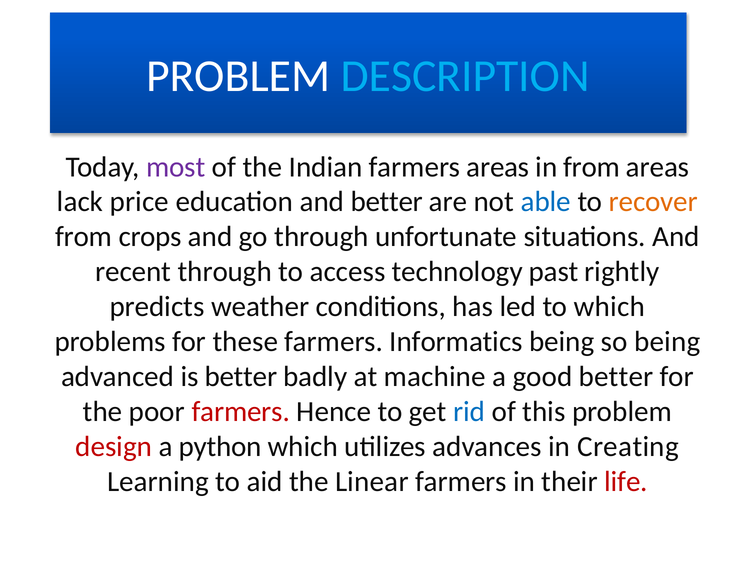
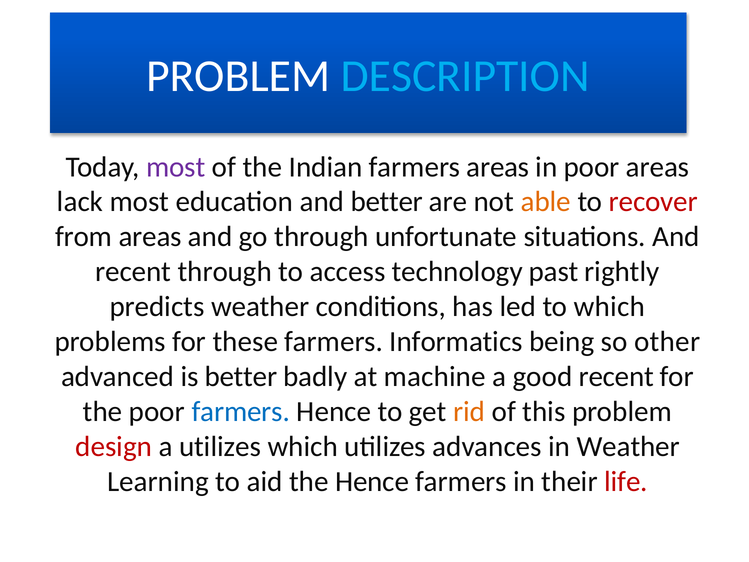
in from: from -> poor (592, 167)
lack price: price -> most (139, 202)
able colour: blue -> orange (546, 202)
recover colour: orange -> red (653, 202)
from crops: crops -> areas (150, 237)
so being: being -> other (667, 342)
good better: better -> recent (616, 377)
farmers colour: red -> blue (241, 412)
rid colour: blue -> orange (469, 412)
a python: python -> utilizes (220, 447)
in Creating: Creating -> Weather (628, 447)
the Linear: Linear -> Hence (372, 482)
